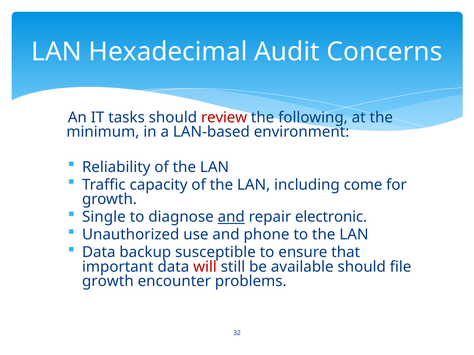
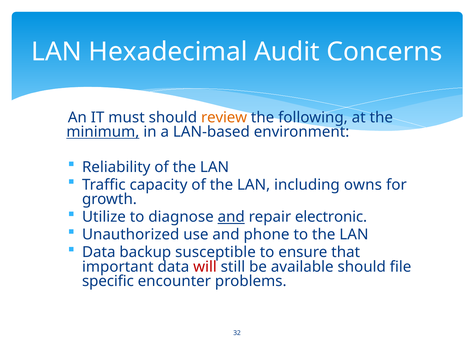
tasks: tasks -> must (127, 118)
review colour: red -> orange (224, 118)
minimum underline: none -> present (103, 132)
come: come -> owns (363, 185)
Single: Single -> Utilize (104, 217)
growth: growth -> specific (108, 282)
